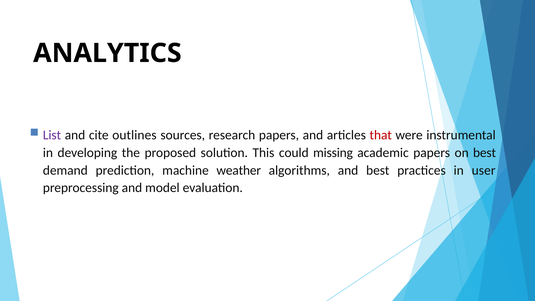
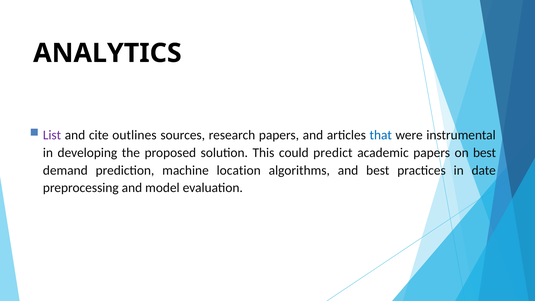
that colour: red -> blue (381, 135)
missing: missing -> predict (333, 153)
weather: weather -> location (239, 170)
user: user -> date (484, 170)
